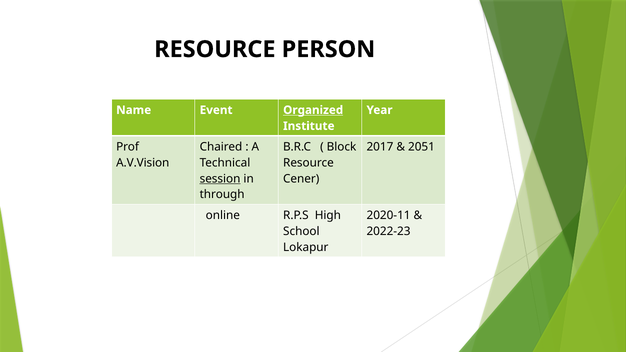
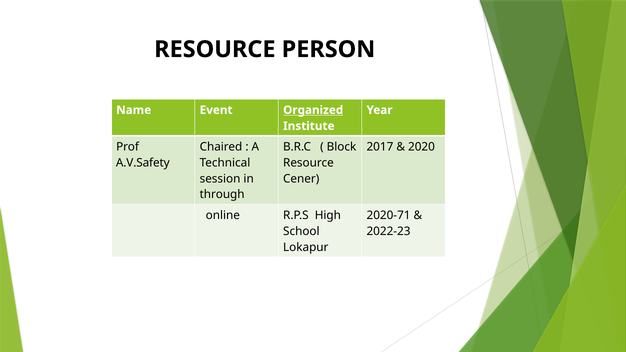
2051: 2051 -> 2020 (421, 147)
A.V.Vision: A.V.Vision -> A.V.Safety (143, 163)
session underline: present -> none (220, 179)
2020-11: 2020-11 -> 2020-71 (389, 215)
